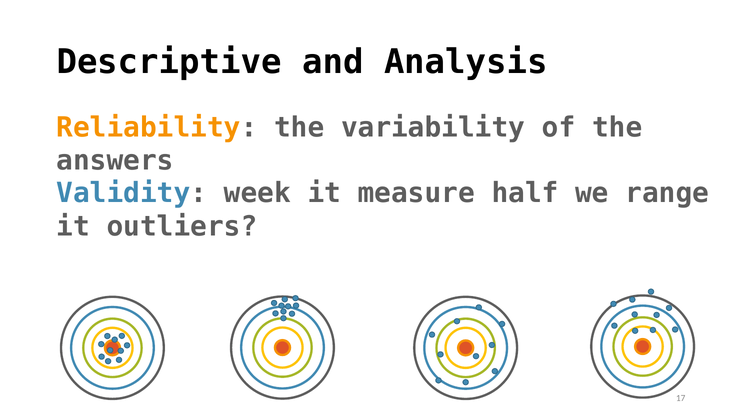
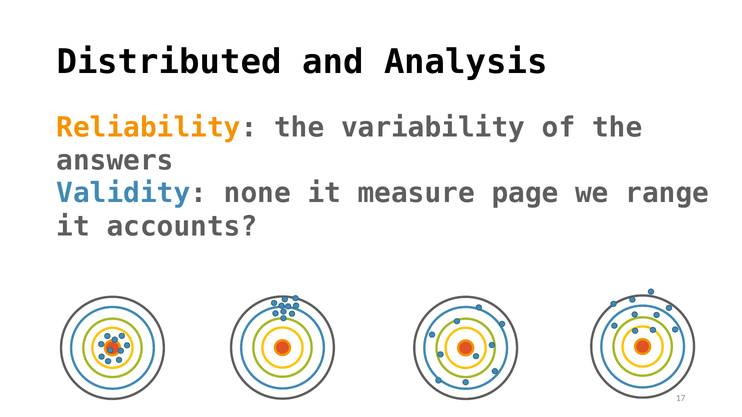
Descriptive: Descriptive -> Distributed (169, 62)
week: week -> none (257, 193)
half: half -> page (525, 193)
outliers: outliers -> accounts (182, 227)
